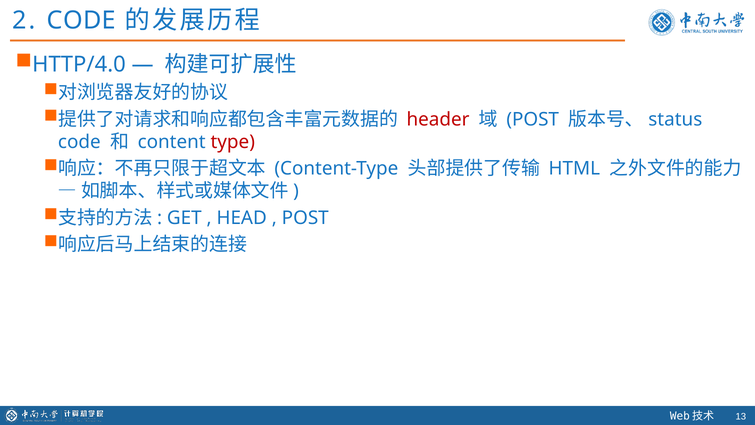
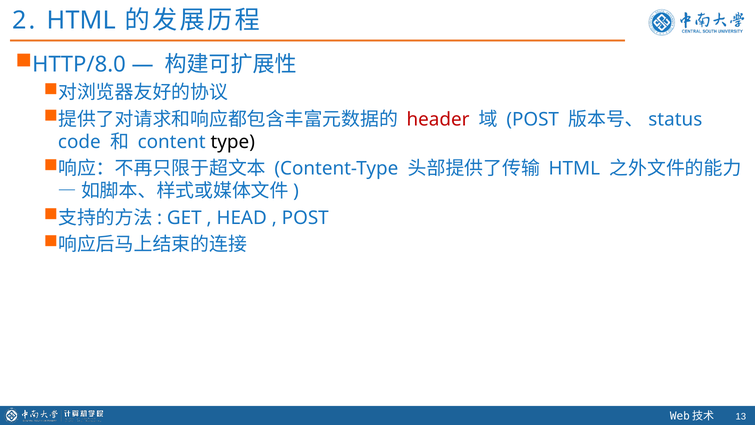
2 CODE: CODE -> HTML (81, 20)
HTTP/4.0: HTTP/4.0 -> HTTP/8.0 (79, 64)
type colour: red -> black (233, 142)
